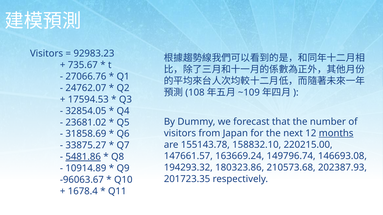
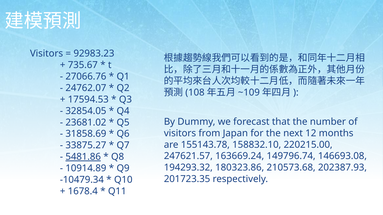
months underline: present -> none (336, 133)
147661.57: 147661.57 -> 247621.57 (188, 156)
-96063.67: -96063.67 -> -10479.34 (82, 180)
